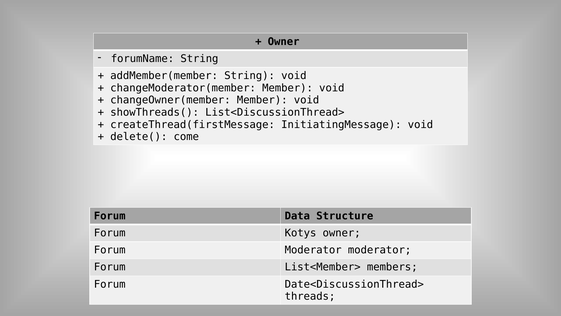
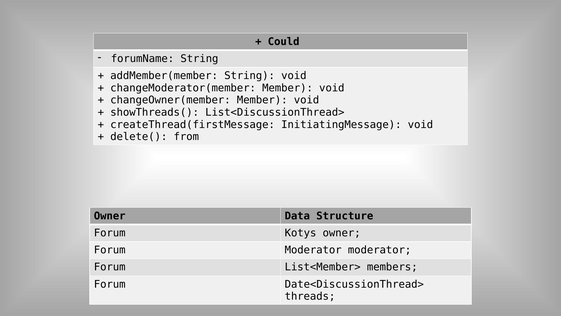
Owner: Owner -> Could (284, 41)
come: come -> from (186, 137)
Forum: Forum -> Owner (110, 216)
